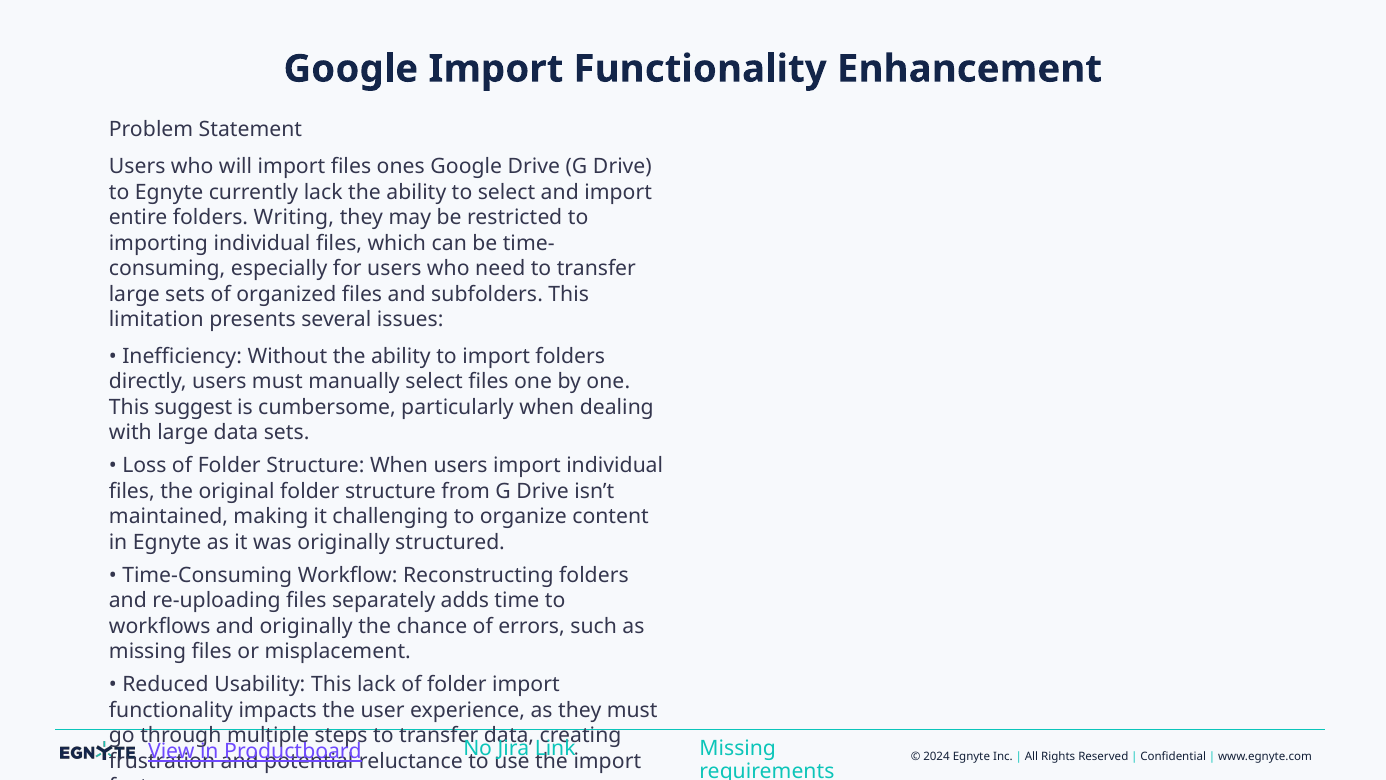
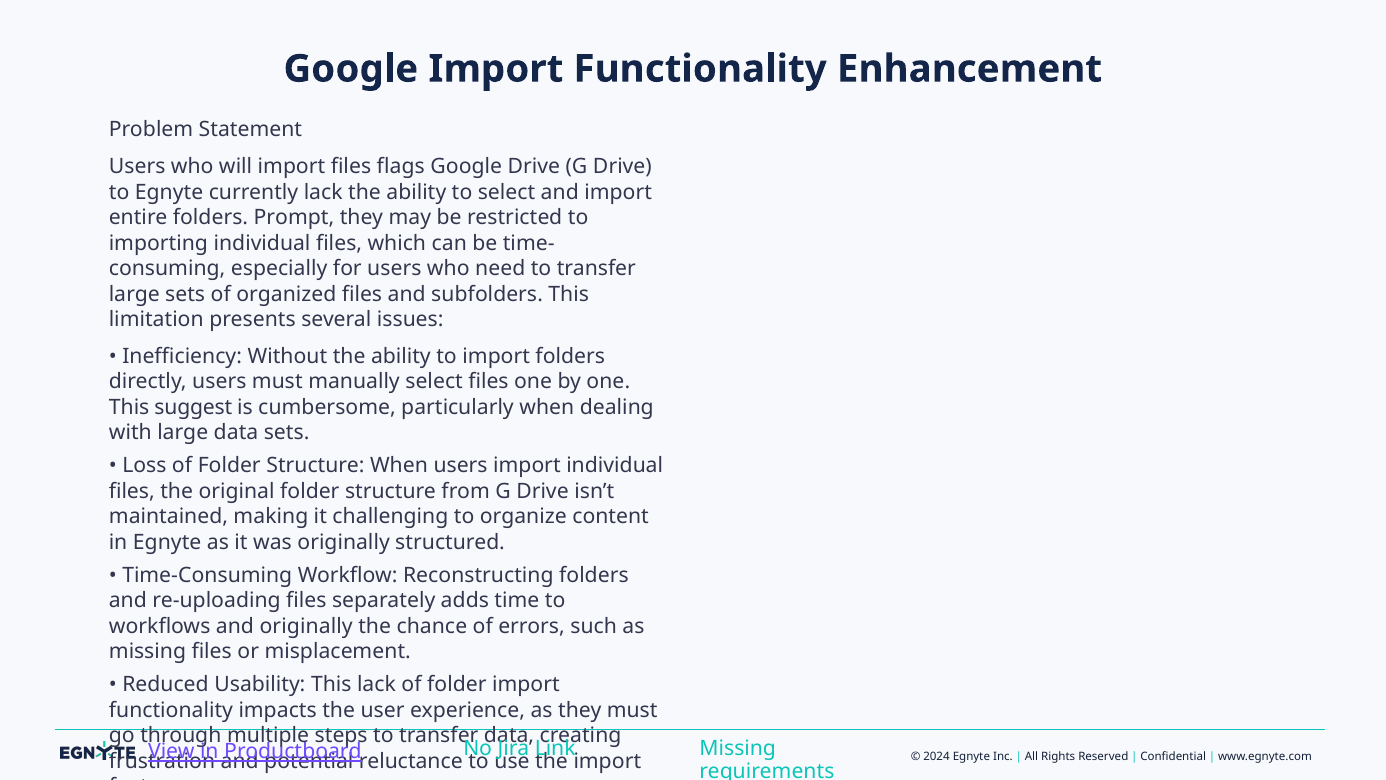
ones: ones -> flags (401, 167)
Writing: Writing -> Prompt (294, 218)
